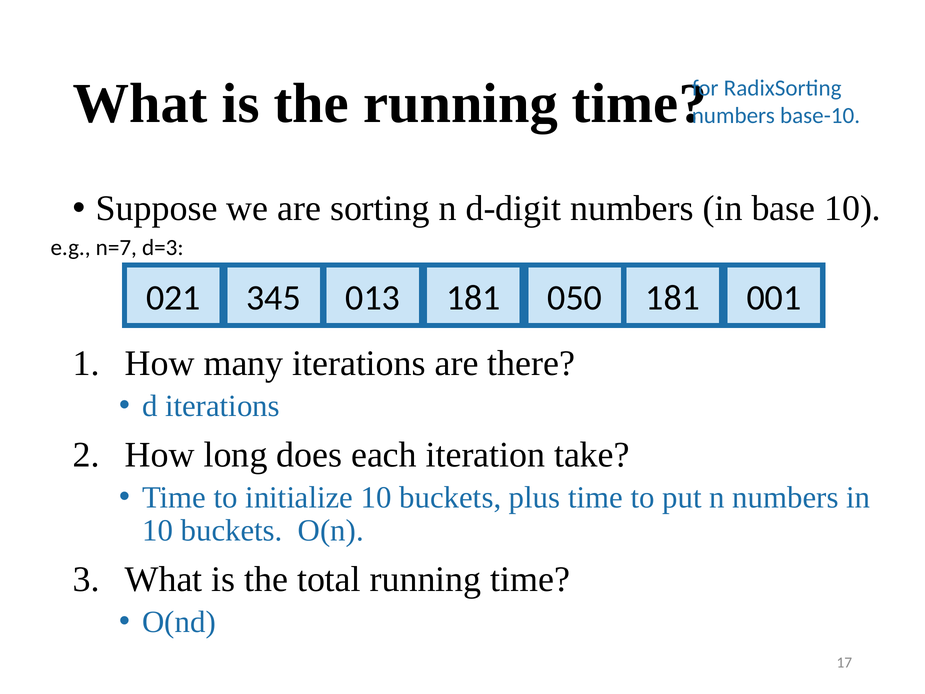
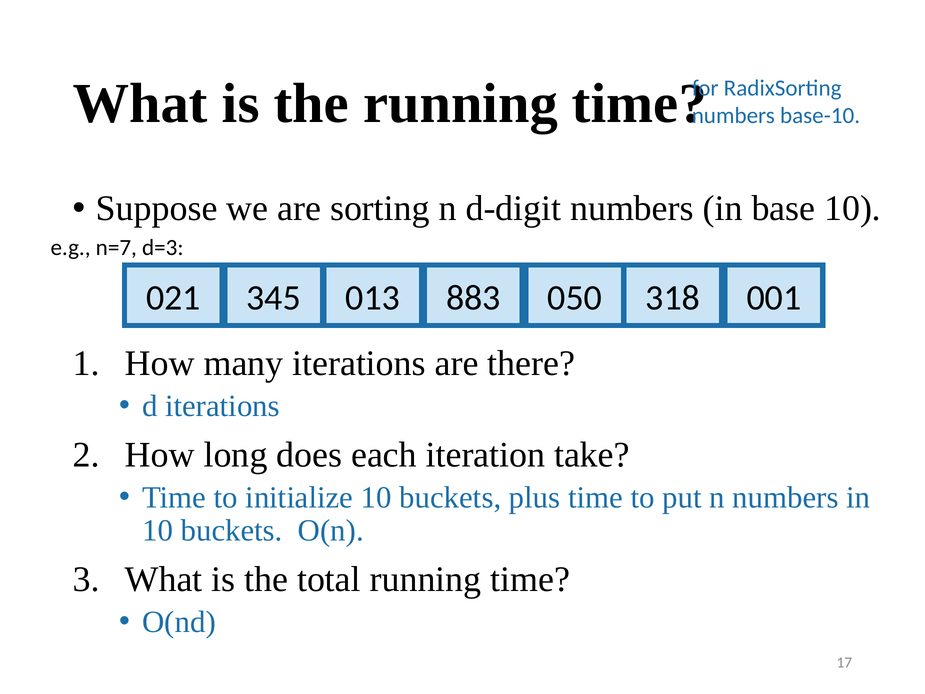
013 181: 181 -> 883 (473, 298)
050 181: 181 -> 318 (673, 298)
